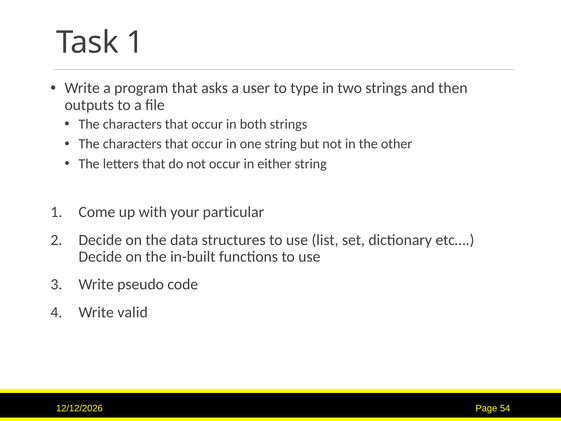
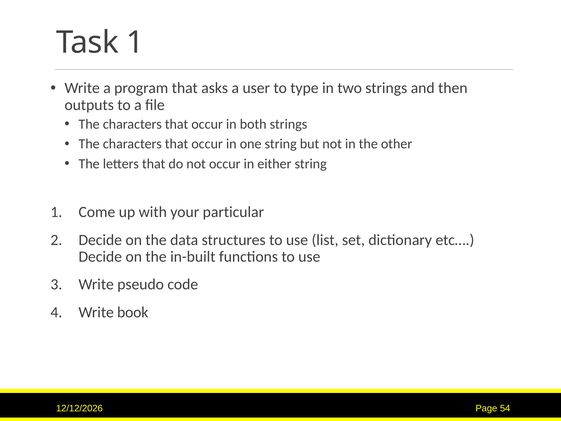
valid: valid -> book (133, 312)
